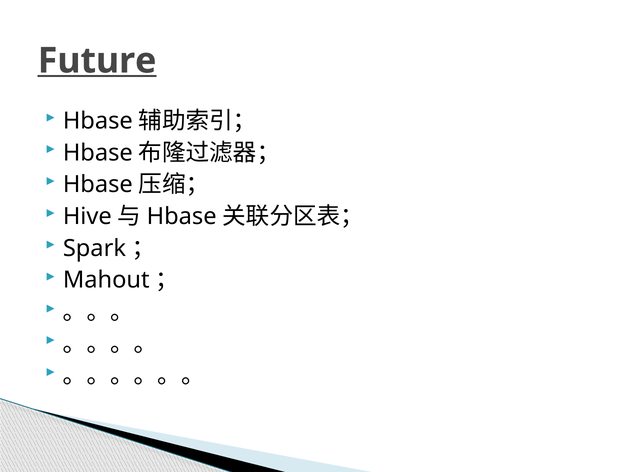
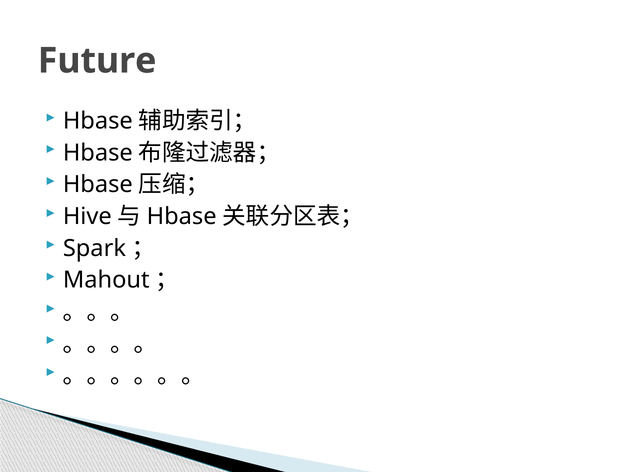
Future underline: present -> none (97, 61)
